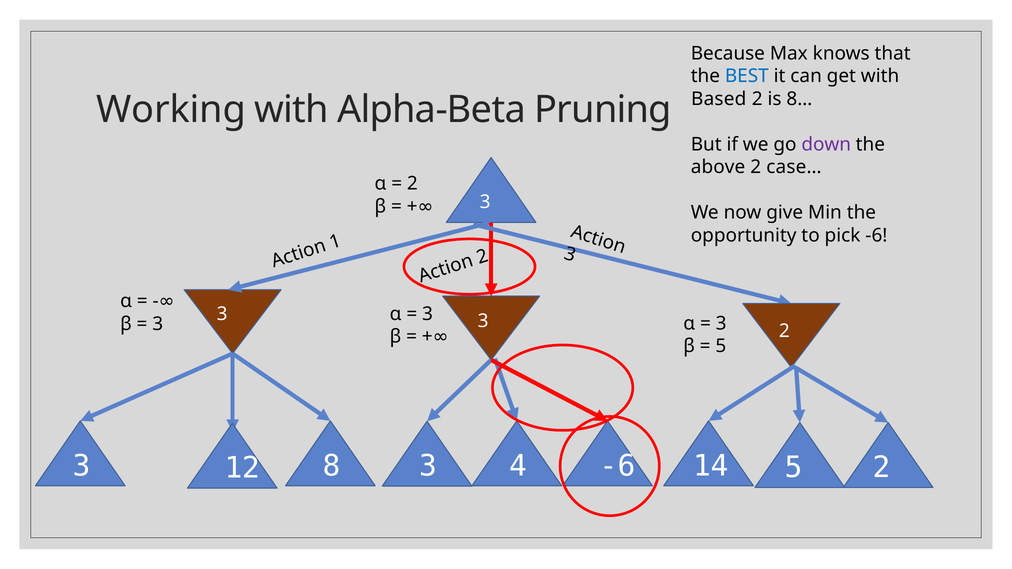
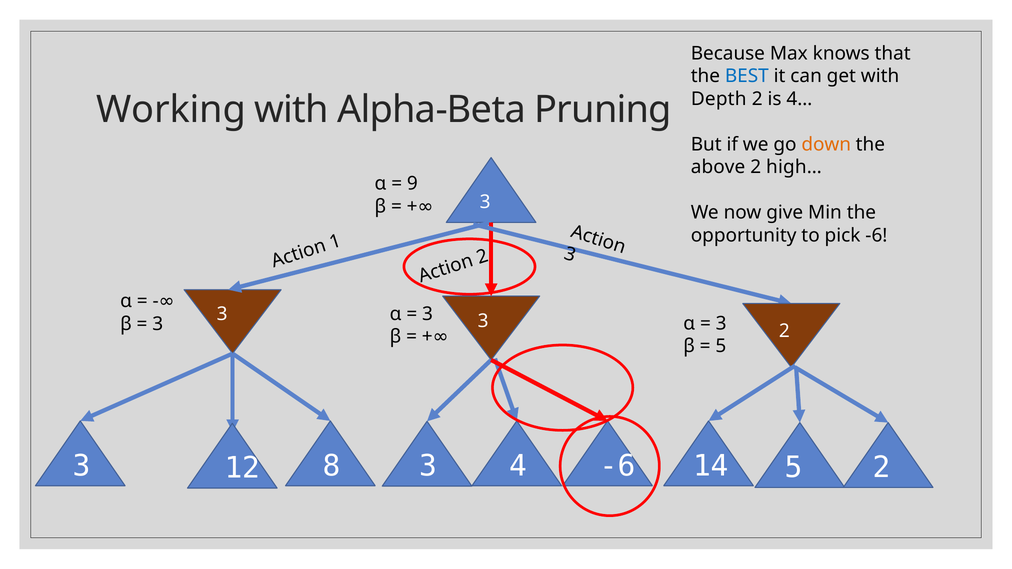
Based: Based -> Depth (719, 99)
8…: 8… -> 4… (799, 99)
down colour: purple -> orange (826, 144)
case…: case… -> high… (794, 167)
2: 2 -> 9 (412, 184)
